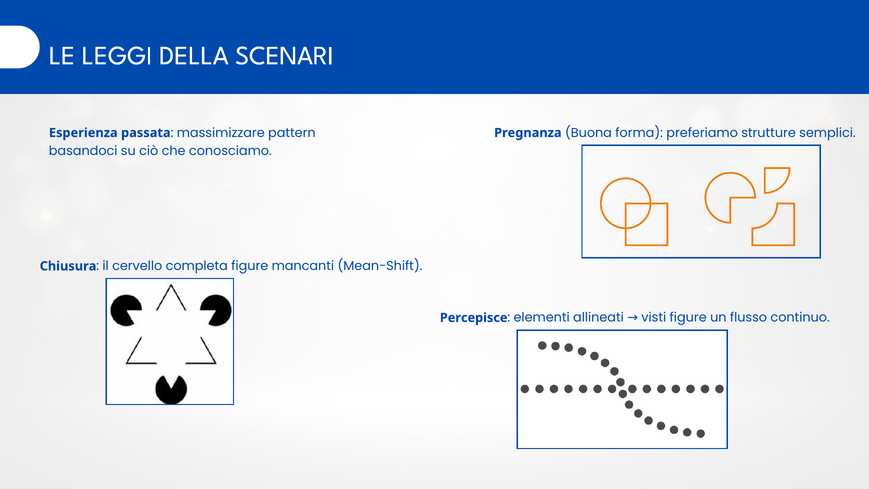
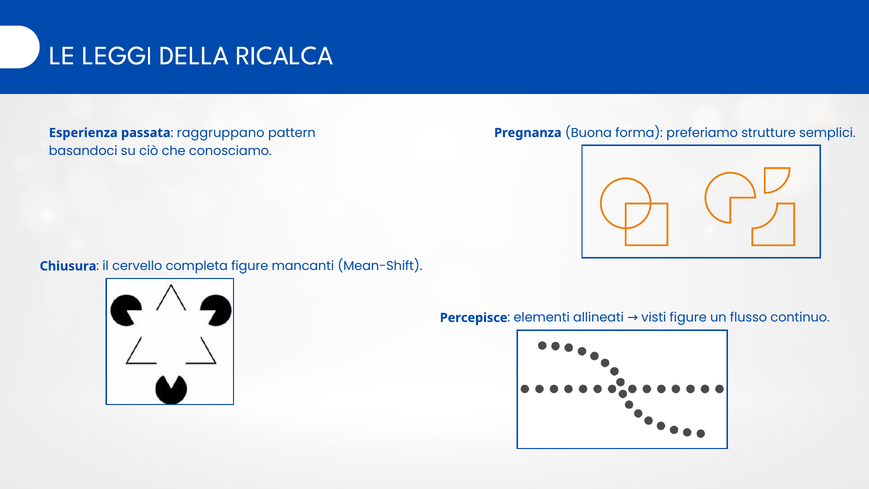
SCENARI: SCENARI -> RICALCA (284, 56)
massimizzare: massimizzare -> raggruppano (221, 133)
